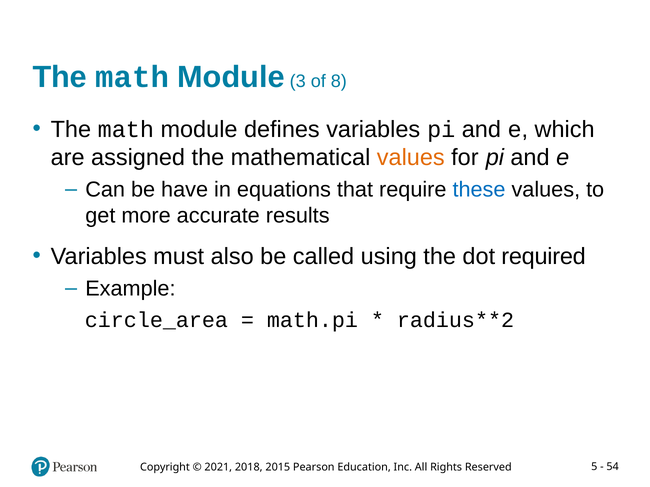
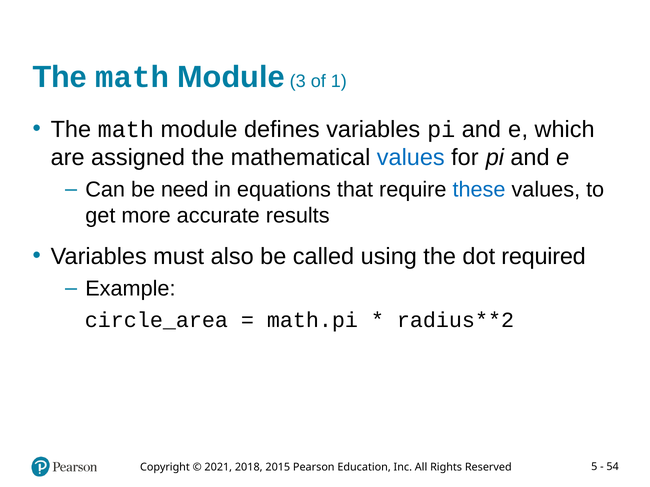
8: 8 -> 1 (339, 81)
values colour: orange -> blue (411, 158)
have: have -> need (185, 190)
